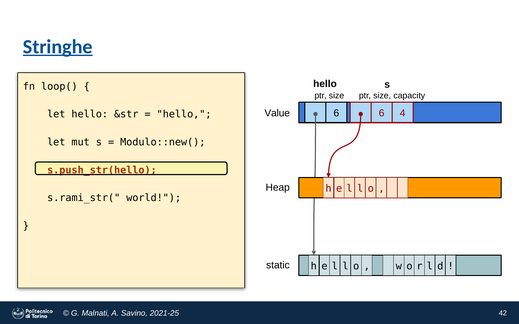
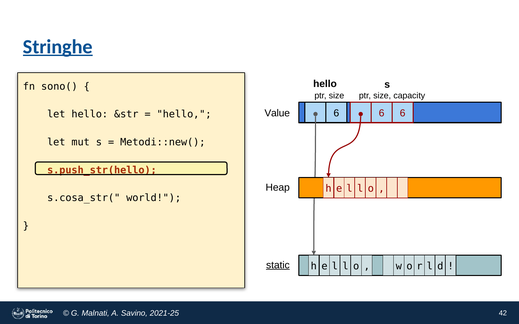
loop(: loop( -> sono( (59, 86)
6 4: 4 -> 6 (403, 113)
Modulo::new(: Modulo::new( -> Metodi::new( (163, 142)
s.rami_str(: s.rami_str( -> s.cosa_str( (84, 198)
static underline: none -> present (278, 265)
